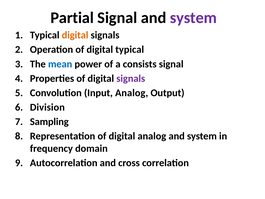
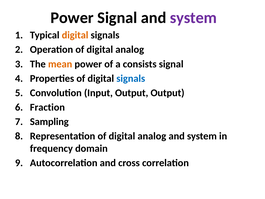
Partial: Partial -> Power (72, 18)
Operation of digital typical: typical -> analog (130, 50)
mean colour: blue -> orange (60, 64)
signals colour: purple -> blue (131, 78)
Input Analog: Analog -> Output (132, 93)
Division: Division -> Fraction (47, 107)
